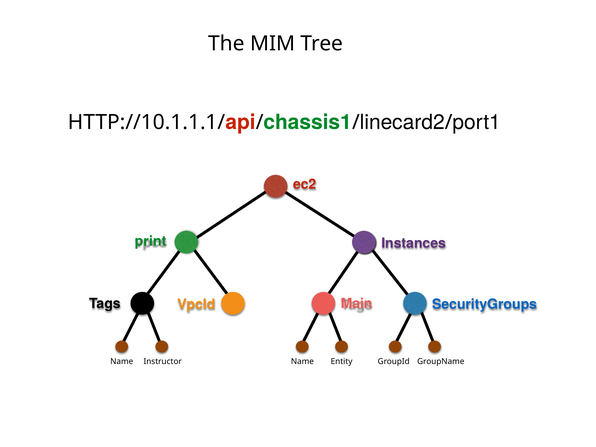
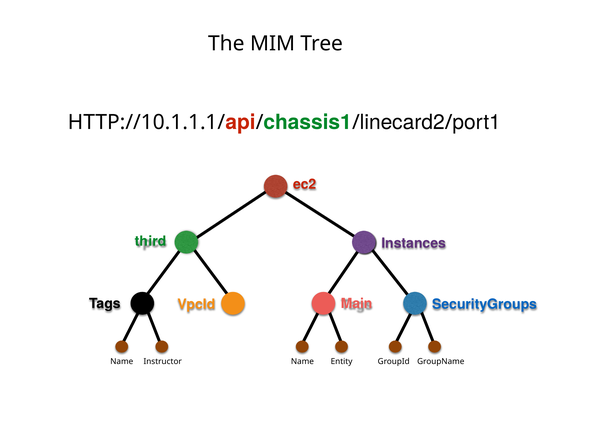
print: print -> third (151, 241)
